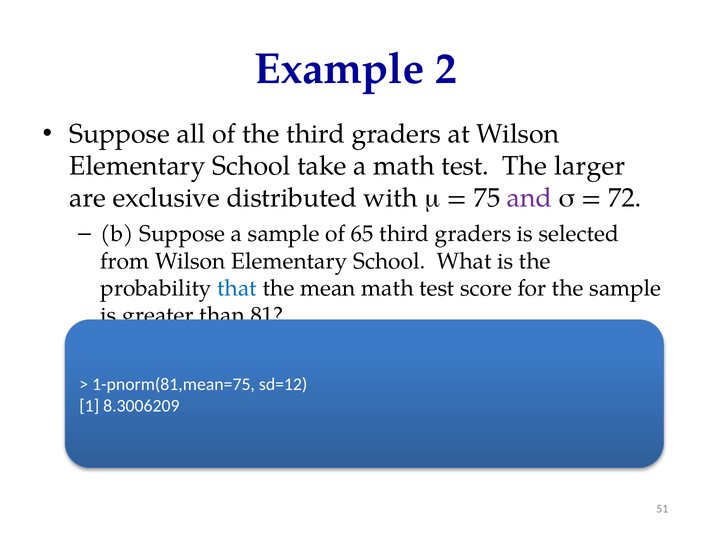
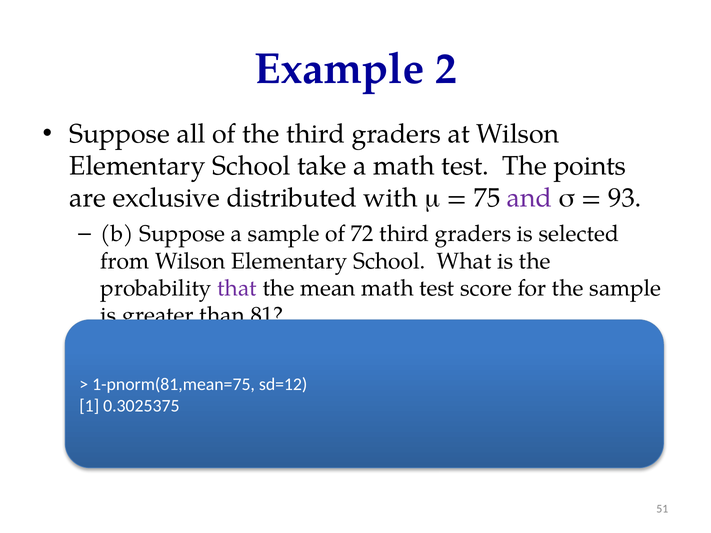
larger: larger -> points (590, 166)
72: 72 -> 93 (625, 198)
65: 65 -> 72 (362, 234)
that colour: blue -> purple (237, 288)
8.3006209: 8.3006209 -> 0.3025375 (141, 406)
